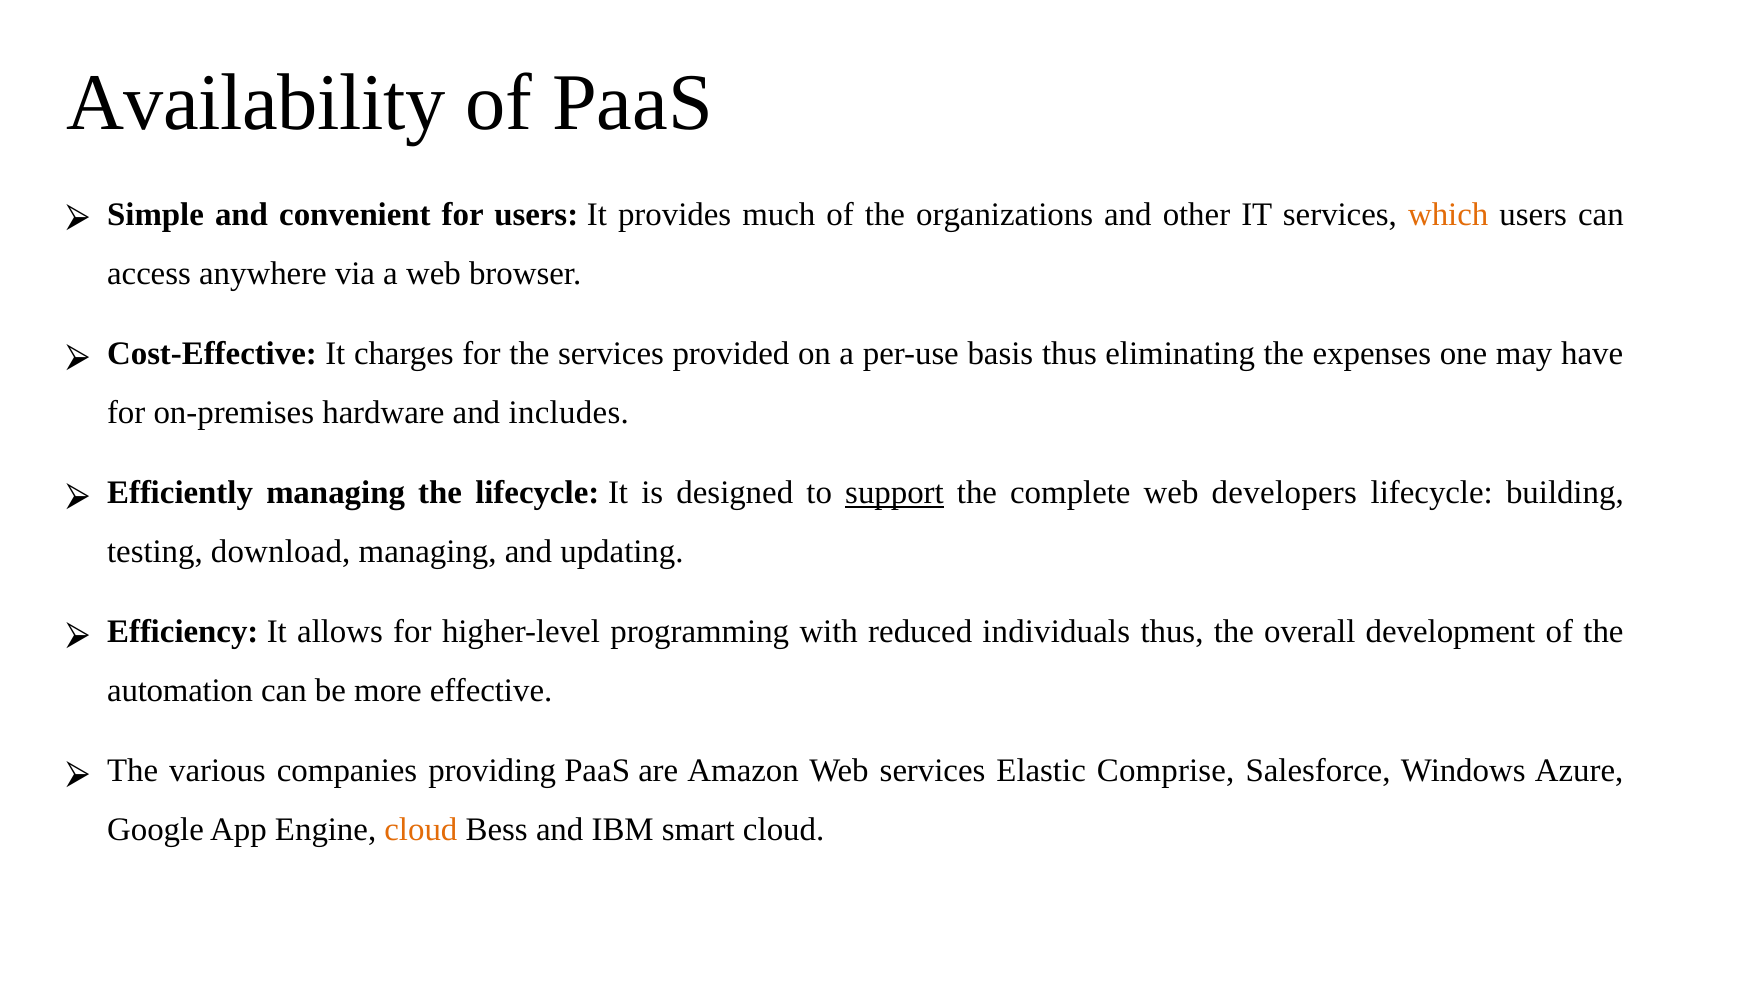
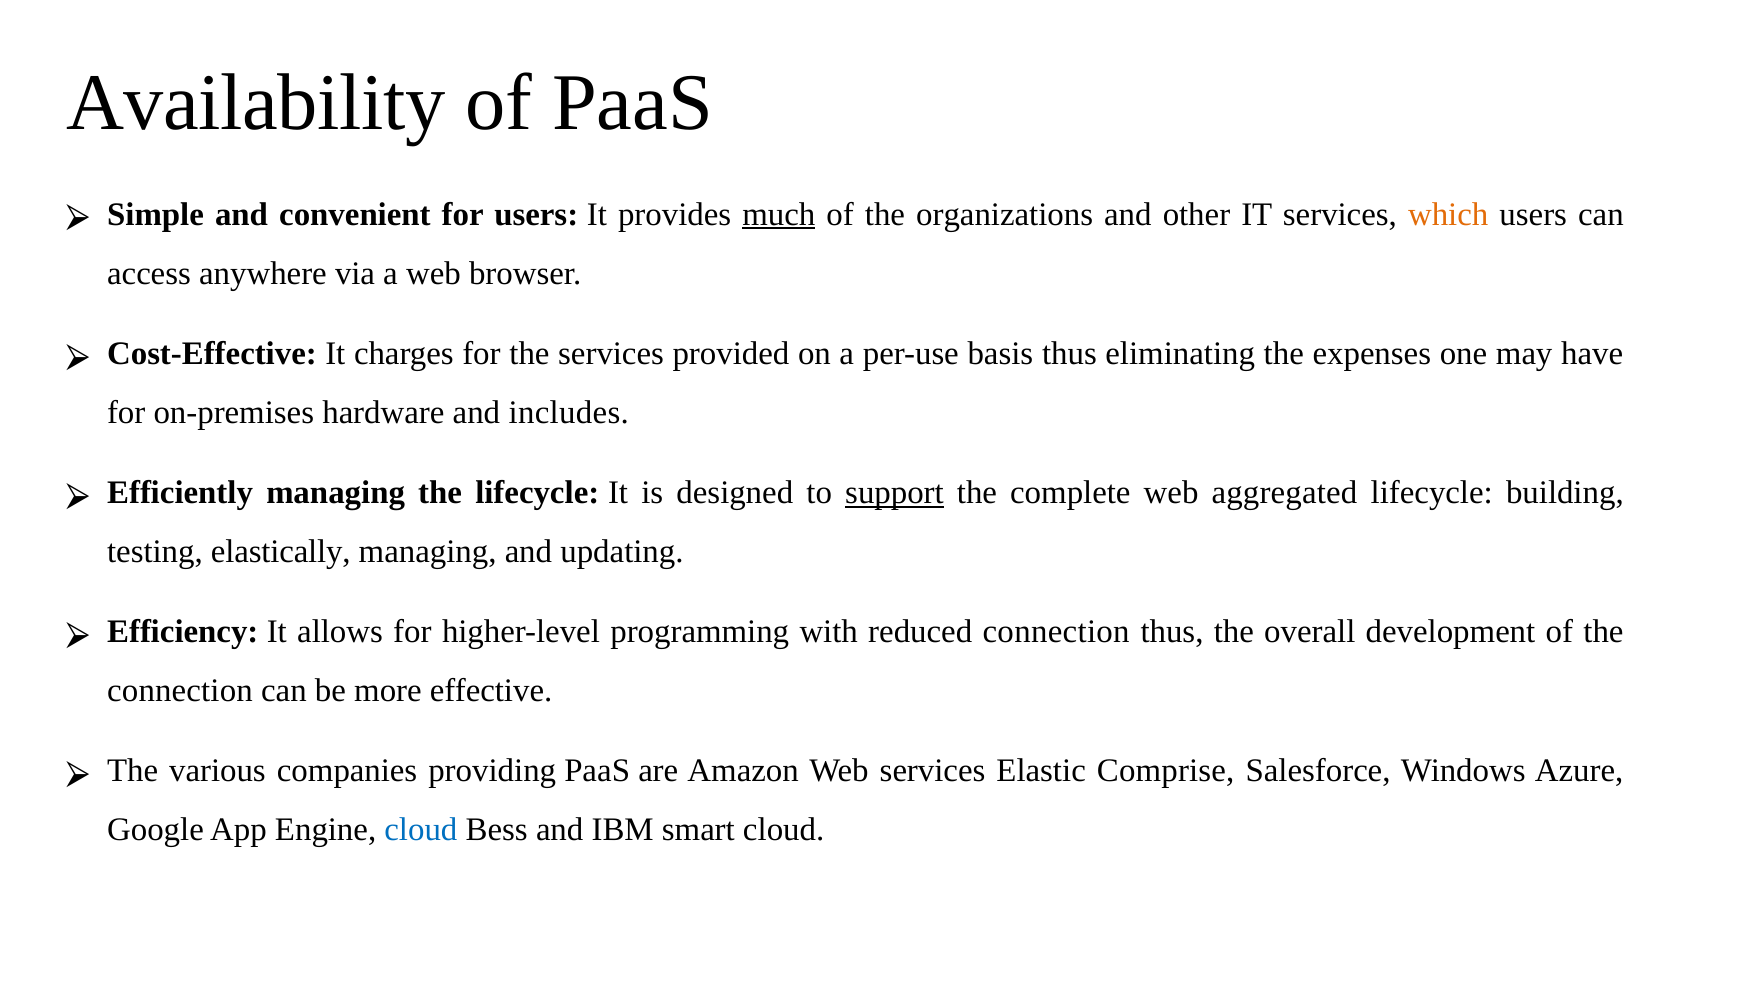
much underline: none -> present (779, 214)
developers: developers -> aggregated (1284, 493)
download: download -> elastically (281, 552)
reduced individuals: individuals -> connection (1056, 632)
automation: automation -> connection (180, 691)
cloud colour: orange -> blue (421, 830)
